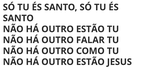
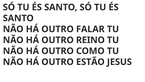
ESTÃO: ESTÃO -> FALAR (90, 29)
FALAR: FALAR -> REINO (90, 40)
